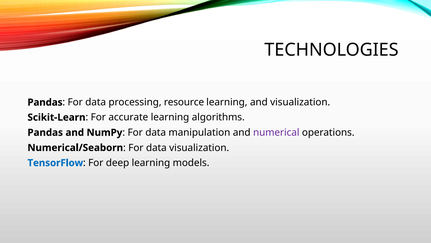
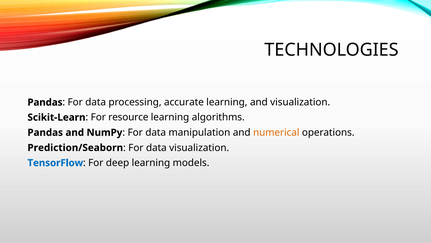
resource: resource -> accurate (184, 102)
accurate: accurate -> resource (128, 117)
numerical colour: purple -> orange (276, 132)
Numerical/Seaborn: Numerical/Seaborn -> Prediction/Seaborn (75, 147)
